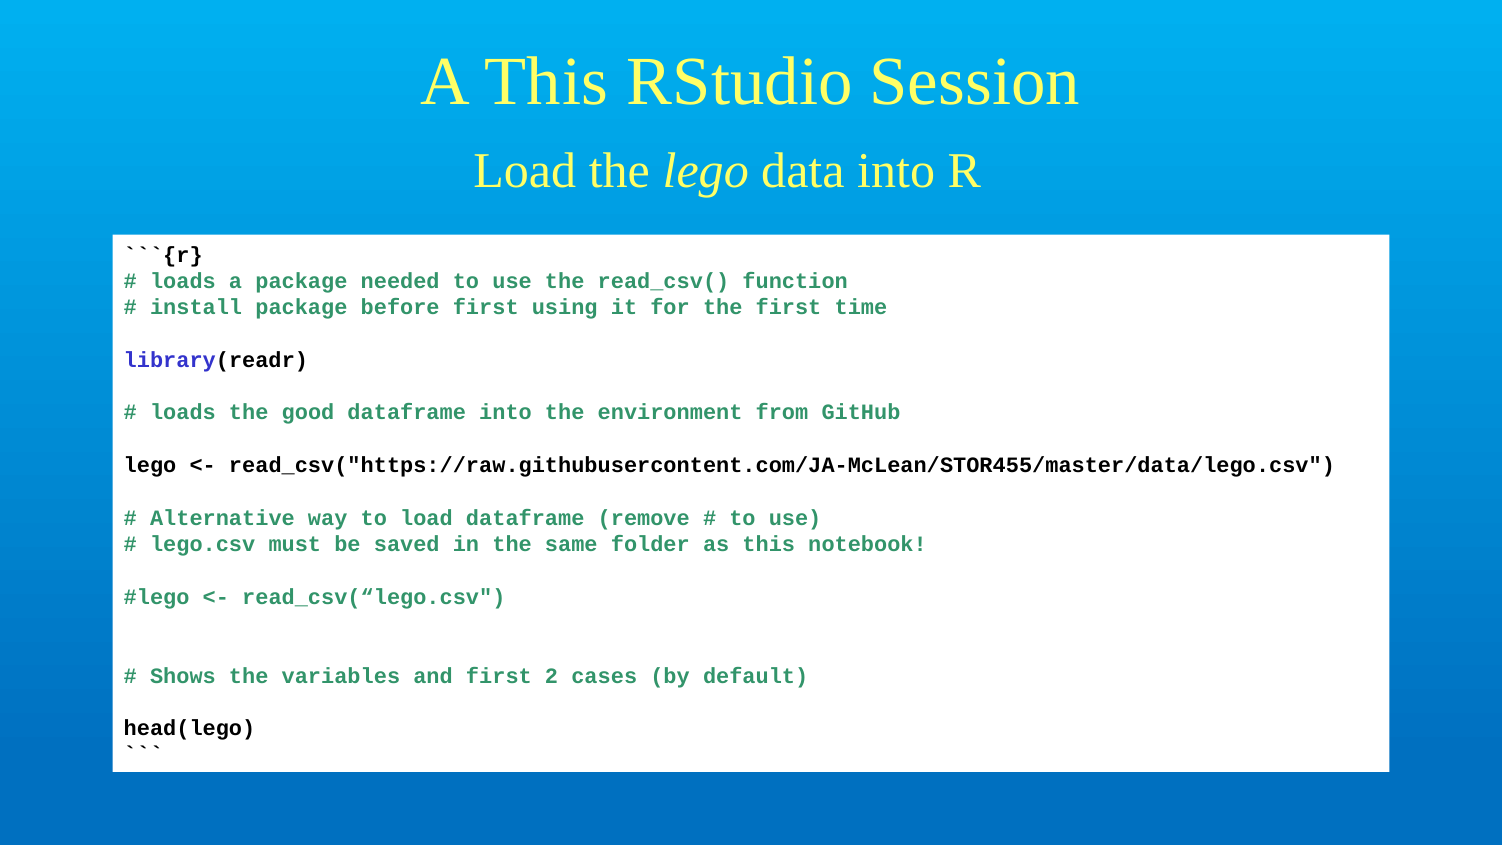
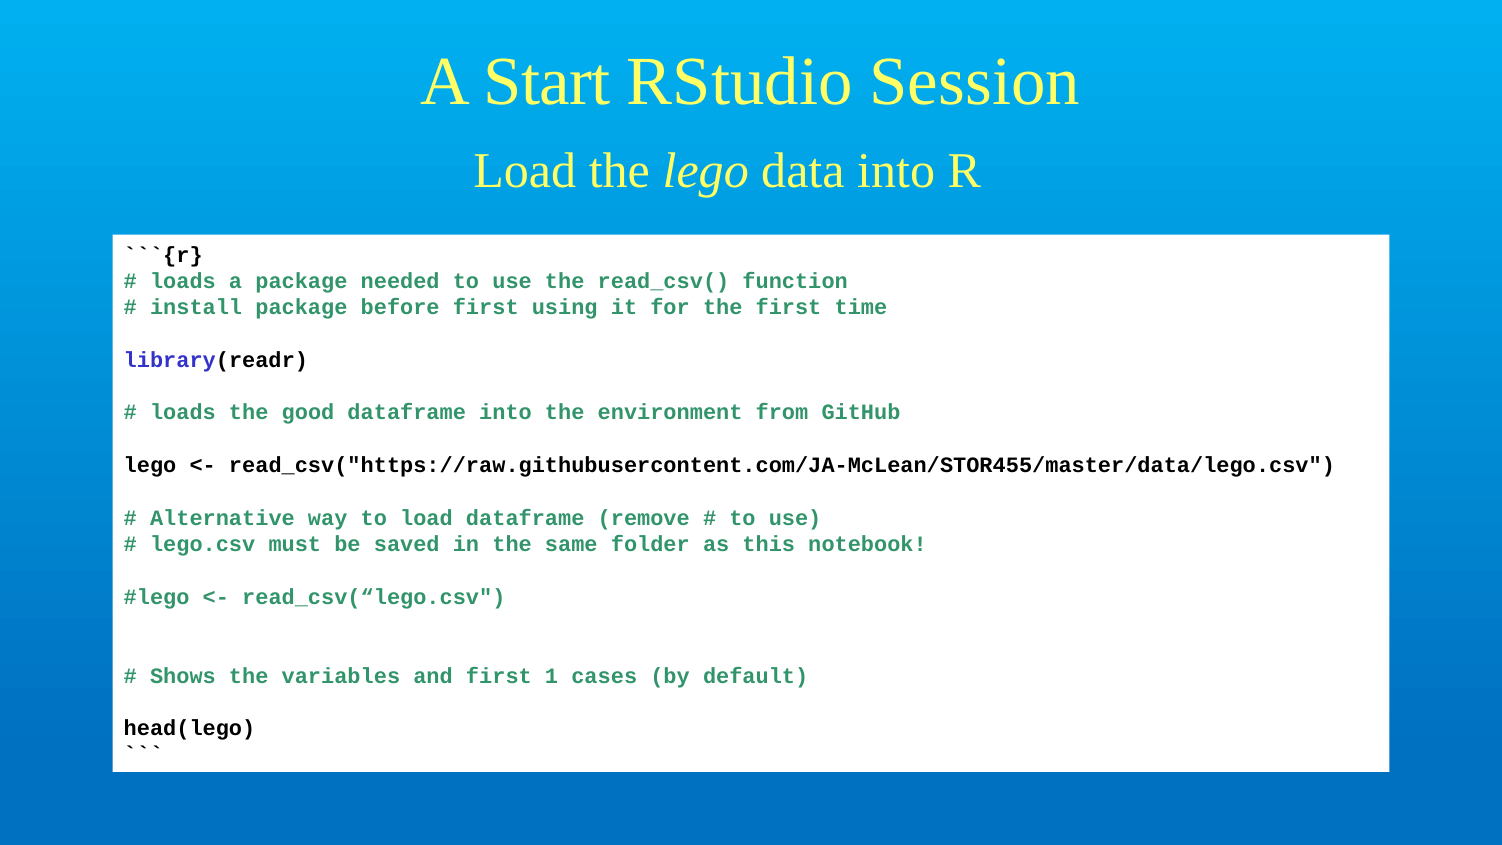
A This: This -> Start (547, 81)
2: 2 -> 1 (552, 676)
